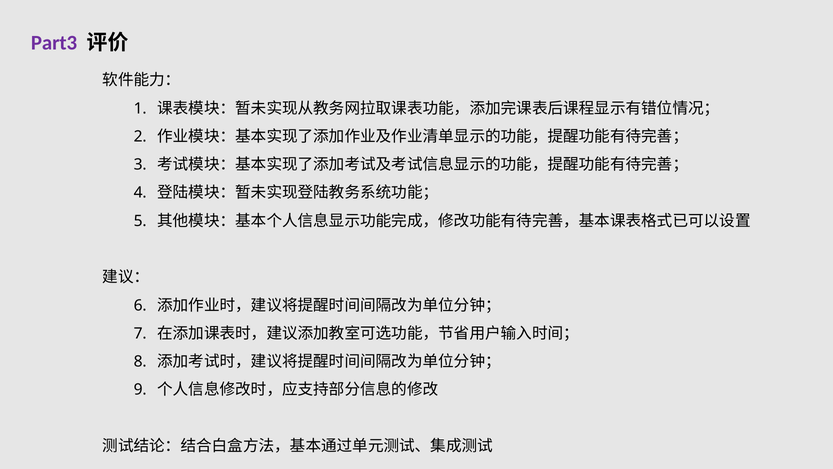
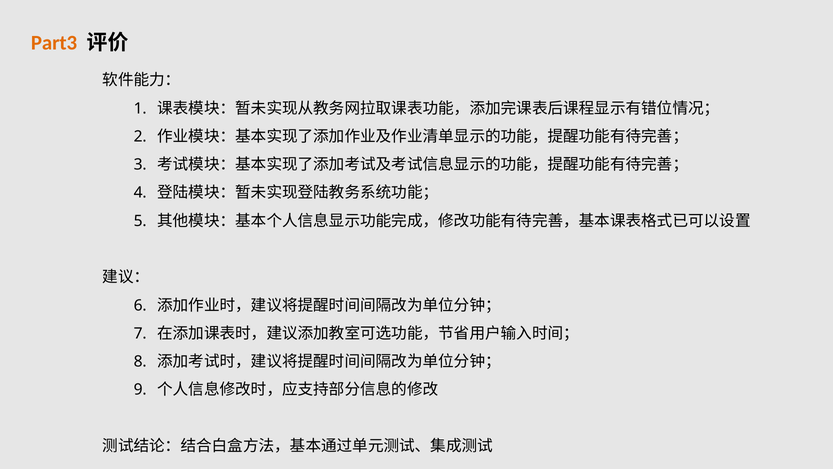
Part3 colour: purple -> orange (54, 43)
